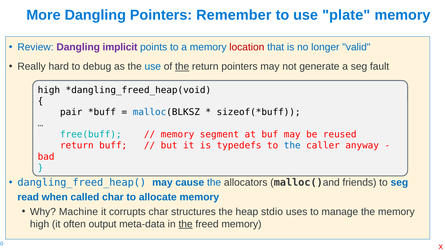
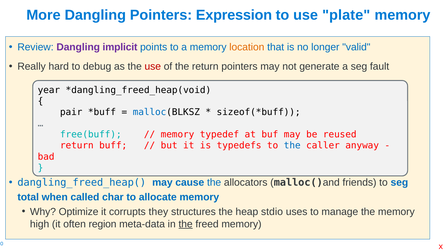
Remember: Remember -> Expression (234, 15)
location colour: red -> orange (247, 47)
use colour: blue -> red (153, 67)
the underline: present -> none (182, 67)
high: high -> year (49, 90)
segment: segment -> typedef (219, 135)
read: read -> total (28, 197)
Machine: Machine -> Optimize (79, 212)
corrupts char: char -> they (158, 212)
output: output -> region (103, 224)
